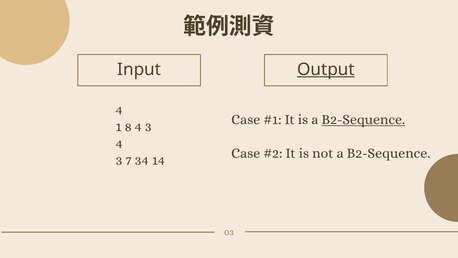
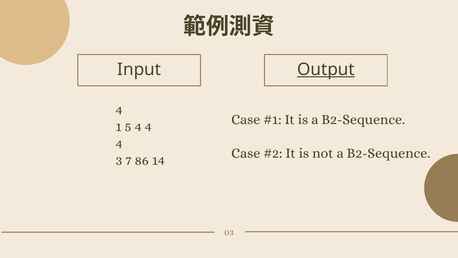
B2-Sequence underline: present -> none (363, 120)
8: 8 -> 5 (128, 126)
3: 3 -> 4 (148, 126)
34: 34 -> 86 (142, 160)
